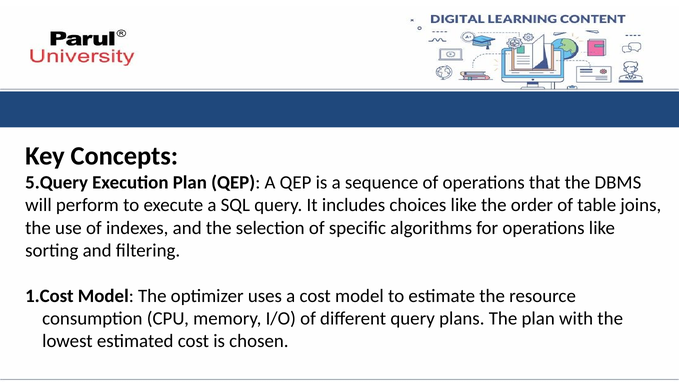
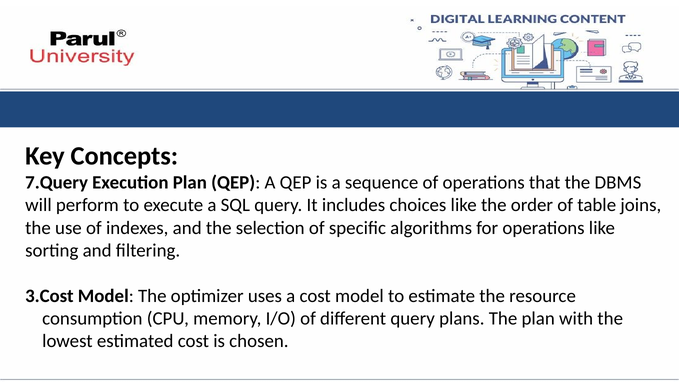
5.Query: 5.Query -> 7.Query (57, 183)
1.Cost: 1.Cost -> 3.Cost (49, 296)
